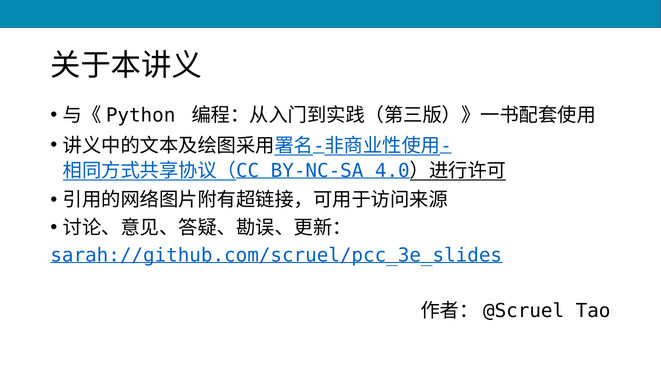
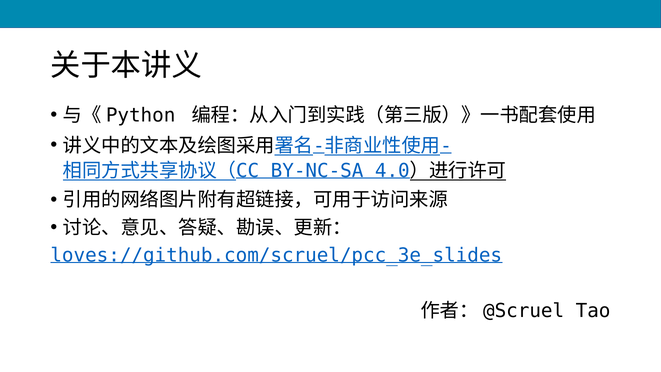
sarah://github.com/scruel/pcc_3e_slides: sarah://github.com/scruel/pcc_3e_slides -> loves://github.com/scruel/pcc_3e_slides (276, 255)
